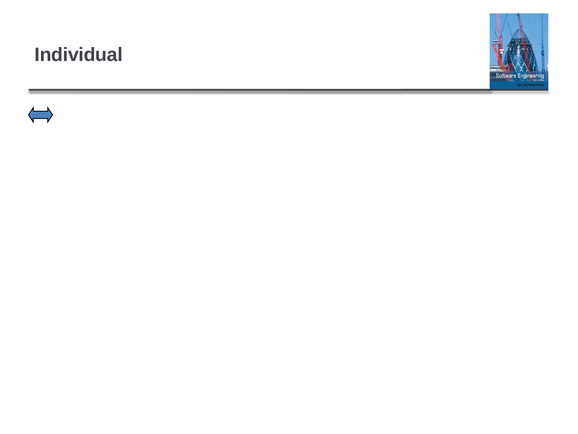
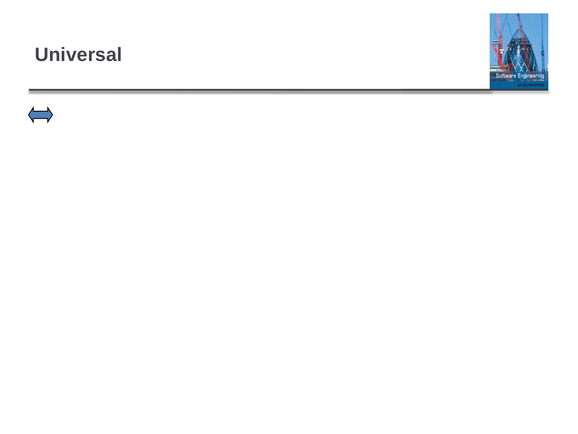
Individual: Individual -> Universal (78, 55)
